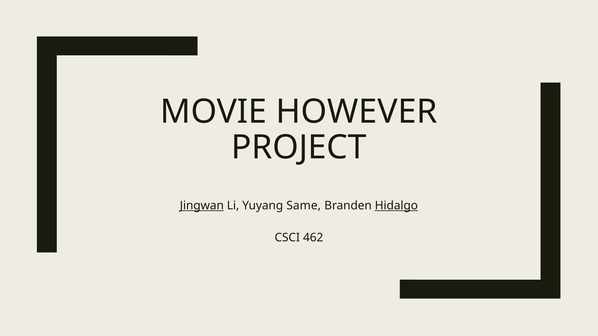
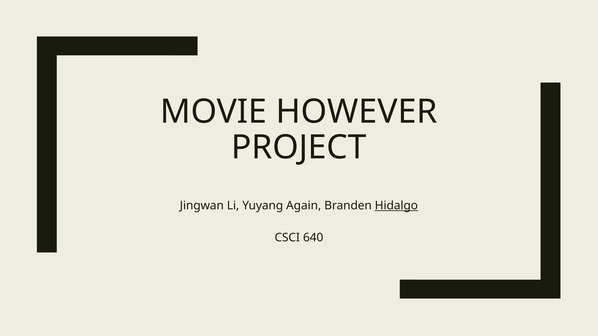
Jingwan underline: present -> none (202, 206)
Same: Same -> Again (304, 206)
462: 462 -> 640 (313, 238)
